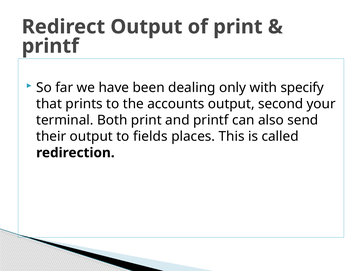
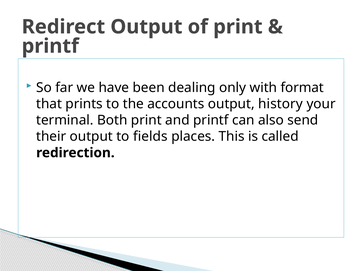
specify: specify -> format (302, 88)
second: second -> history (281, 104)
